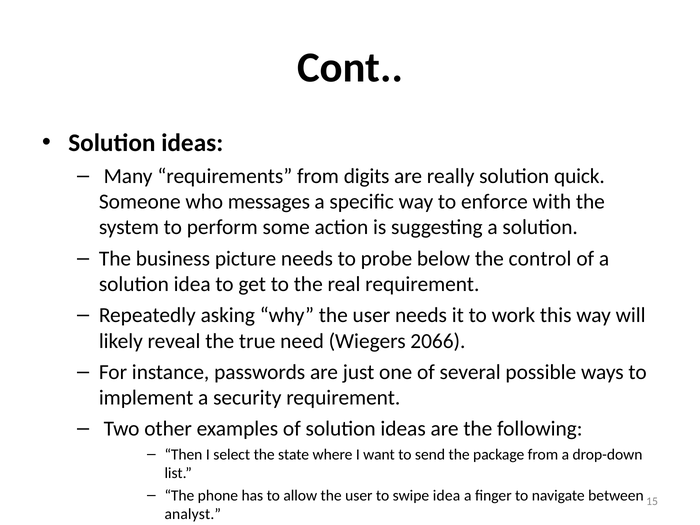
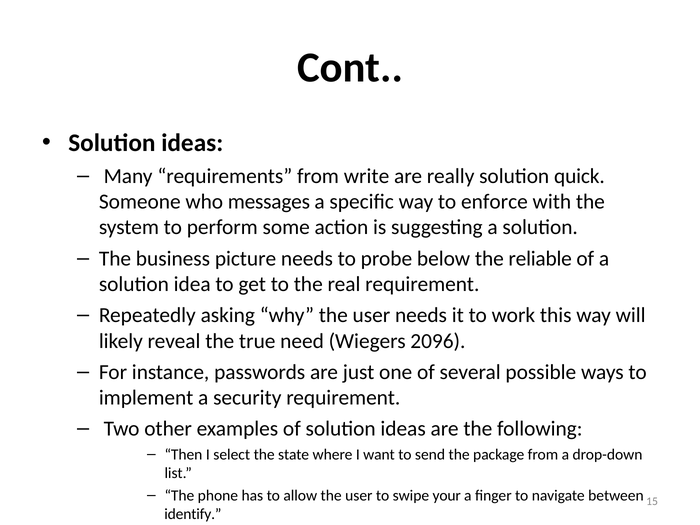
digits: digits -> write (367, 176)
control: control -> reliable (540, 259)
2066: 2066 -> 2096 (438, 341)
swipe idea: idea -> your (447, 496)
analyst: analyst -> identify (193, 514)
